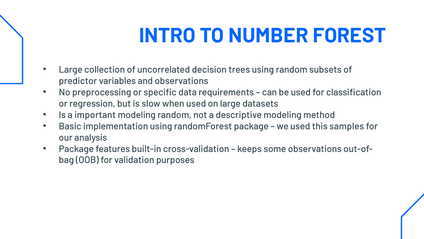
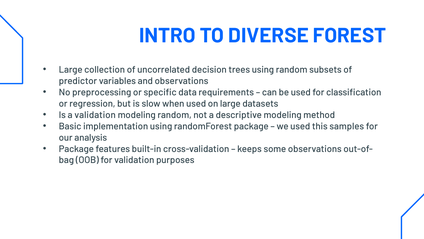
NUMBER: NUMBER -> DIVERSE (268, 36)
a important: important -> validation (95, 115)
